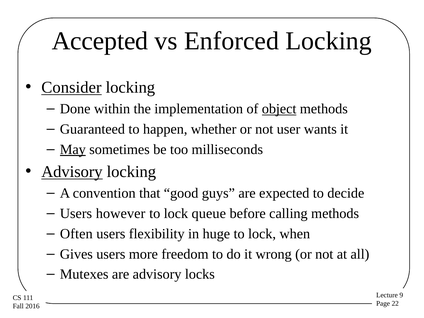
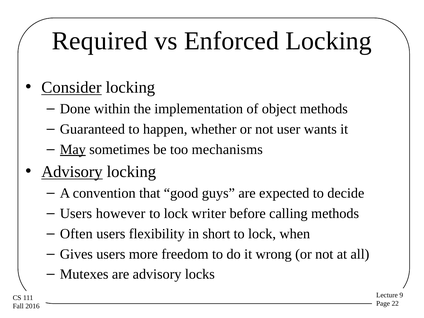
Accepted: Accepted -> Required (100, 41)
object underline: present -> none (279, 109)
milliseconds: milliseconds -> mechanisms (227, 149)
queue: queue -> writer (209, 214)
huge: huge -> short (216, 234)
